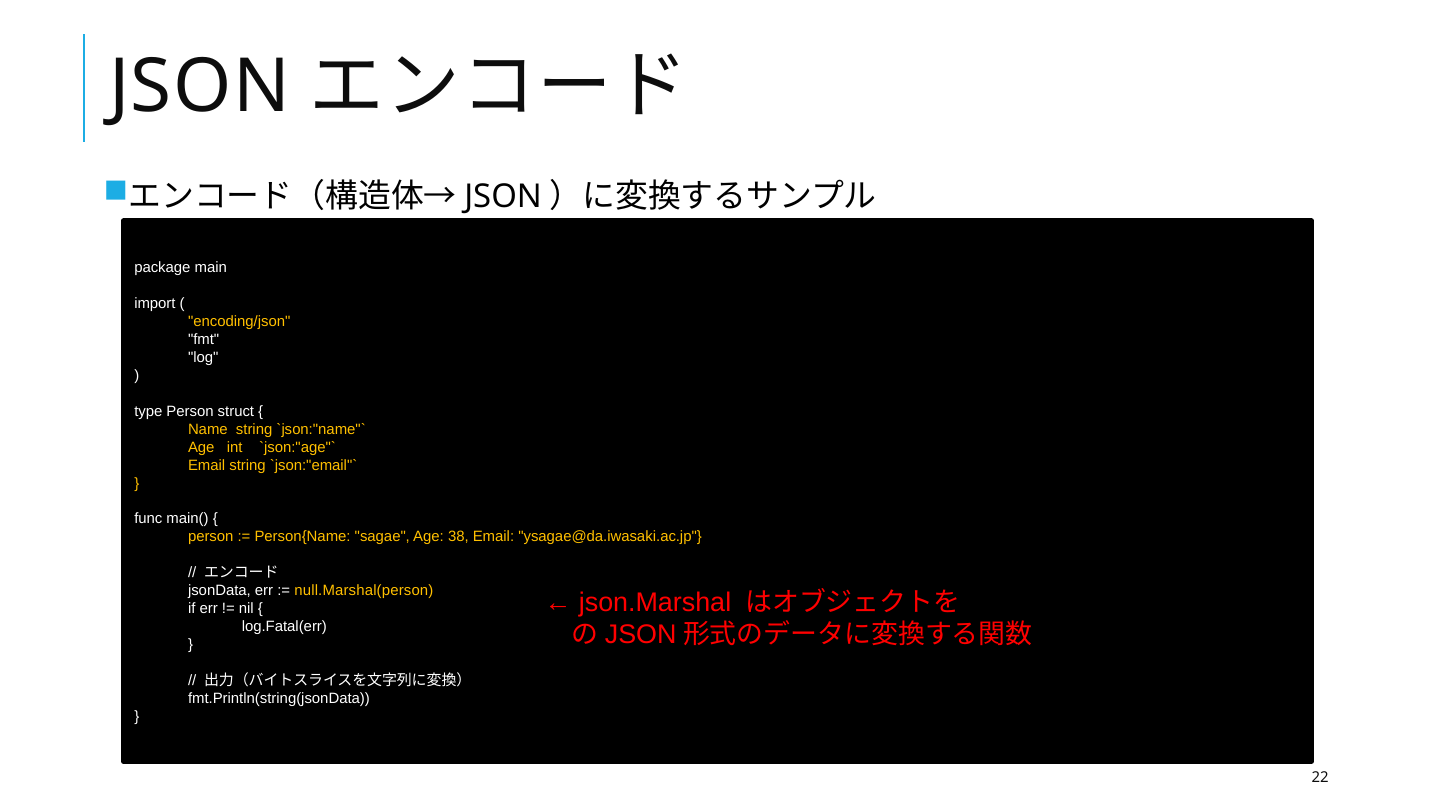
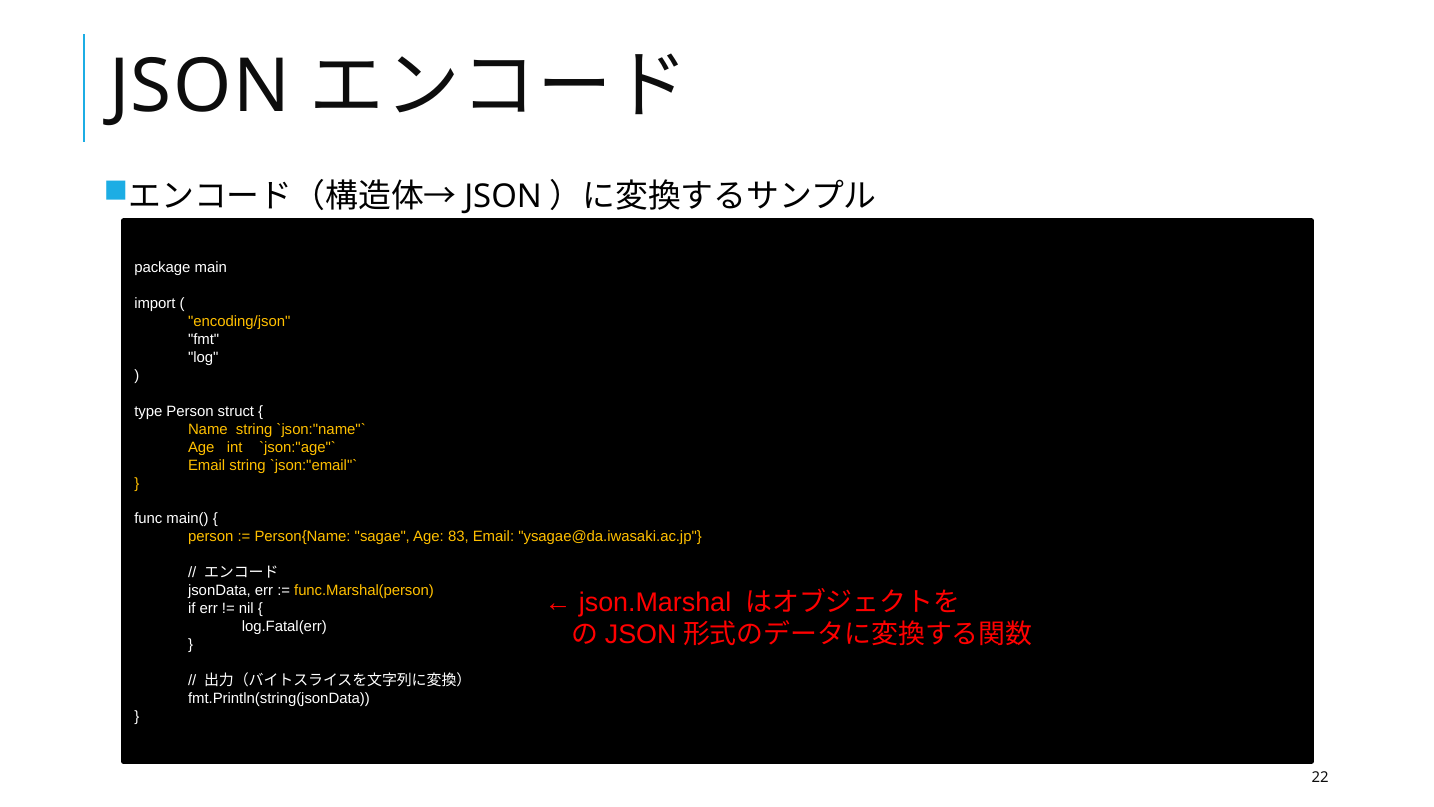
38: 38 -> 83 (458, 537)
null.Marshal(person: null.Marshal(person -> func.Marshal(person (364, 591)
